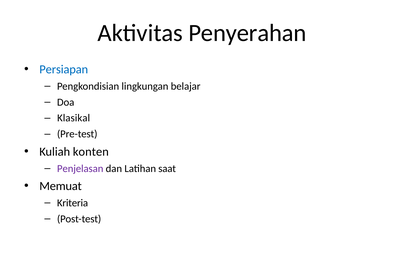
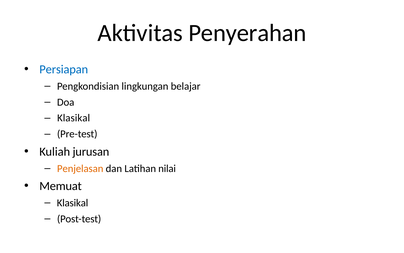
konten: konten -> jurusan (91, 151)
Penjelasan colour: purple -> orange (80, 168)
saat: saat -> nilai (167, 168)
Kriteria: Kriteria -> Klasikal (73, 203)
